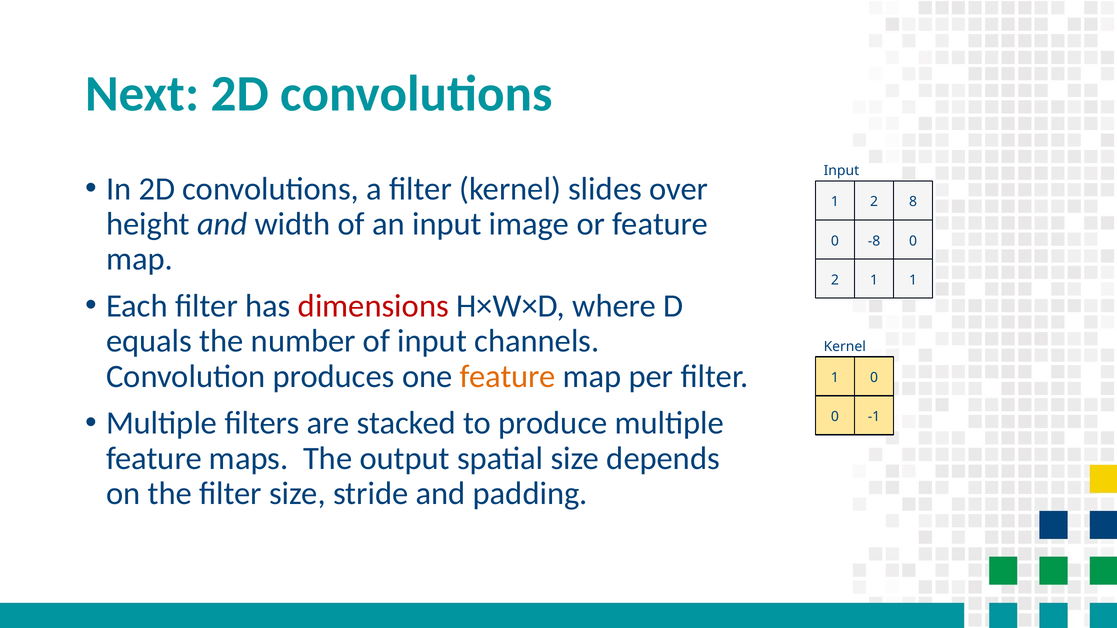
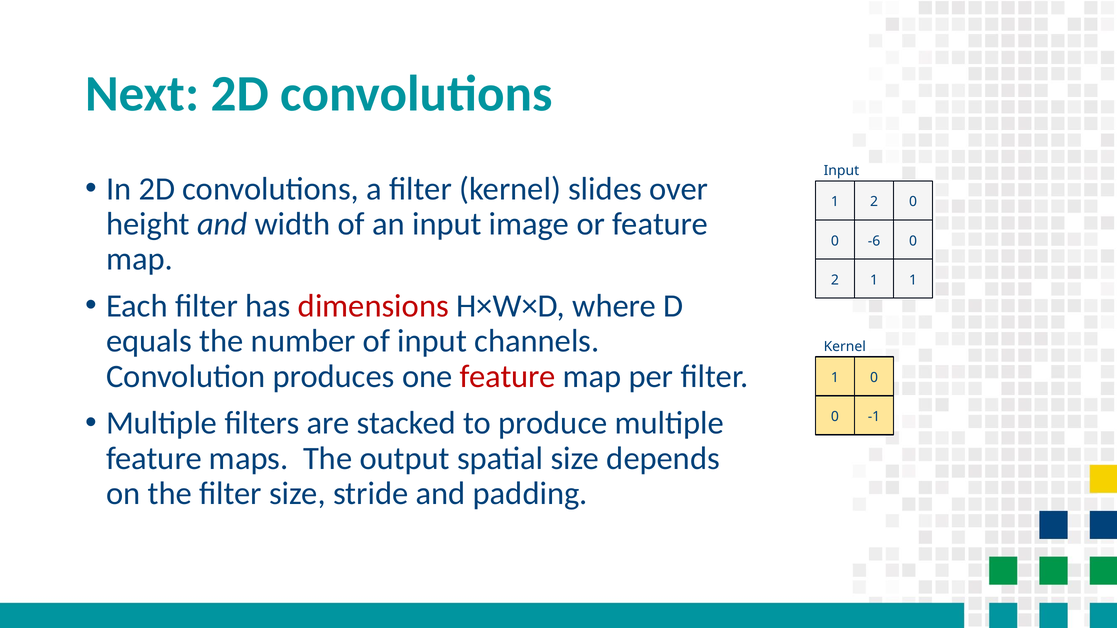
2 8: 8 -> 0 (913, 202)
-8: -8 -> -6 (874, 241)
feature colour: orange -> red (508, 376)
